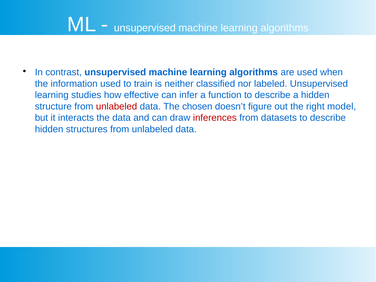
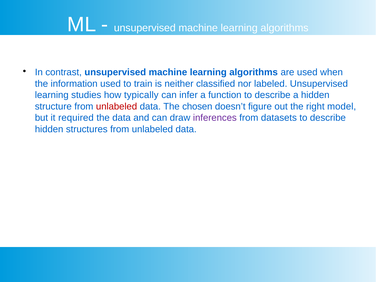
effective: effective -> typically (141, 95)
interacts: interacts -> required (76, 118)
inferences colour: red -> purple (215, 118)
